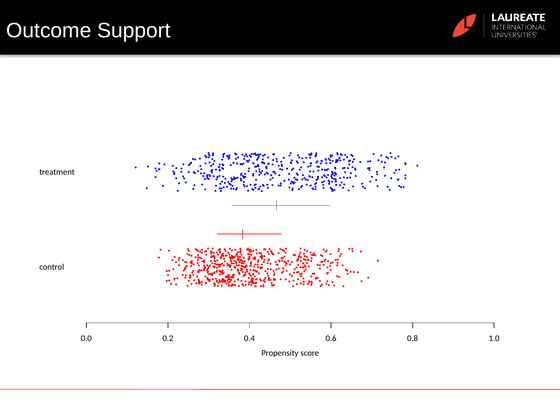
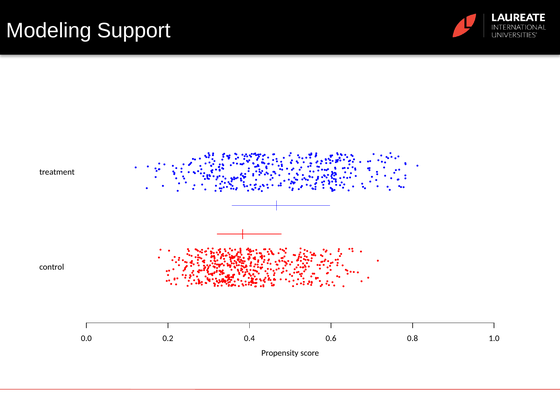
Outcome: Outcome -> Modeling (49, 30)
